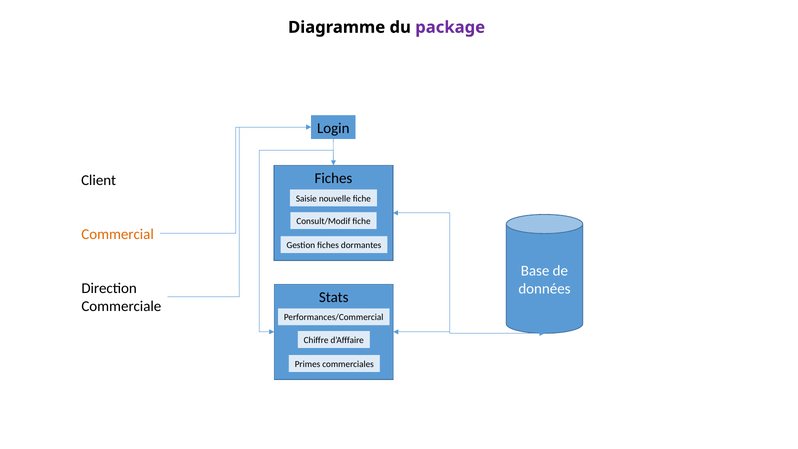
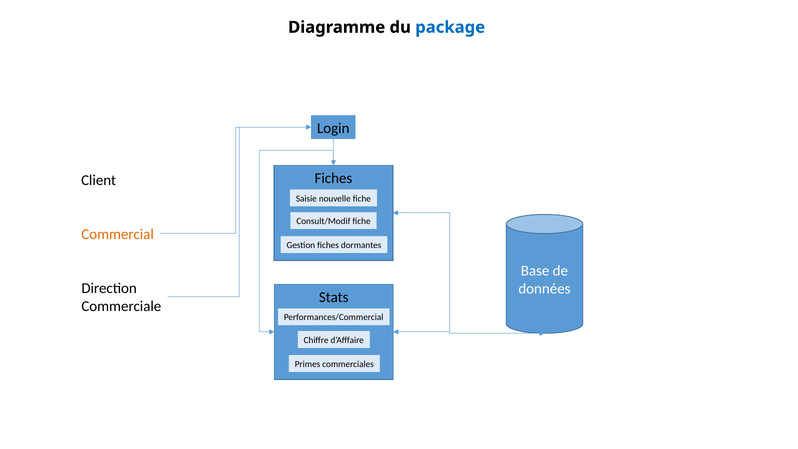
package colour: purple -> blue (450, 27)
